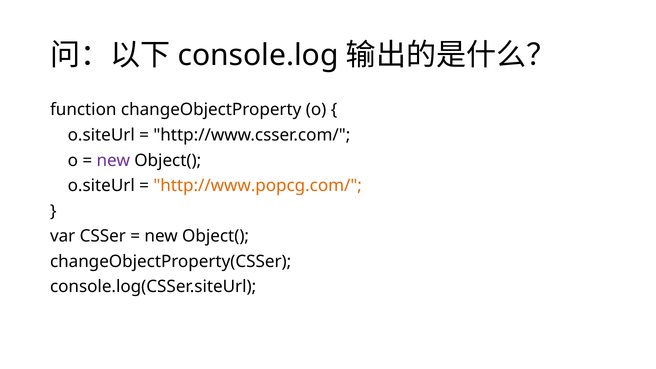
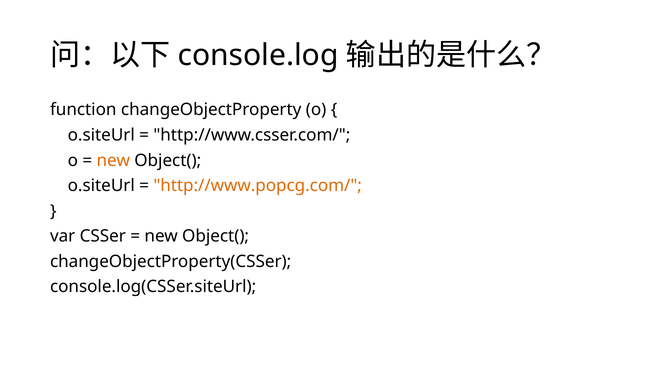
new colour: purple -> orange (113, 160)
